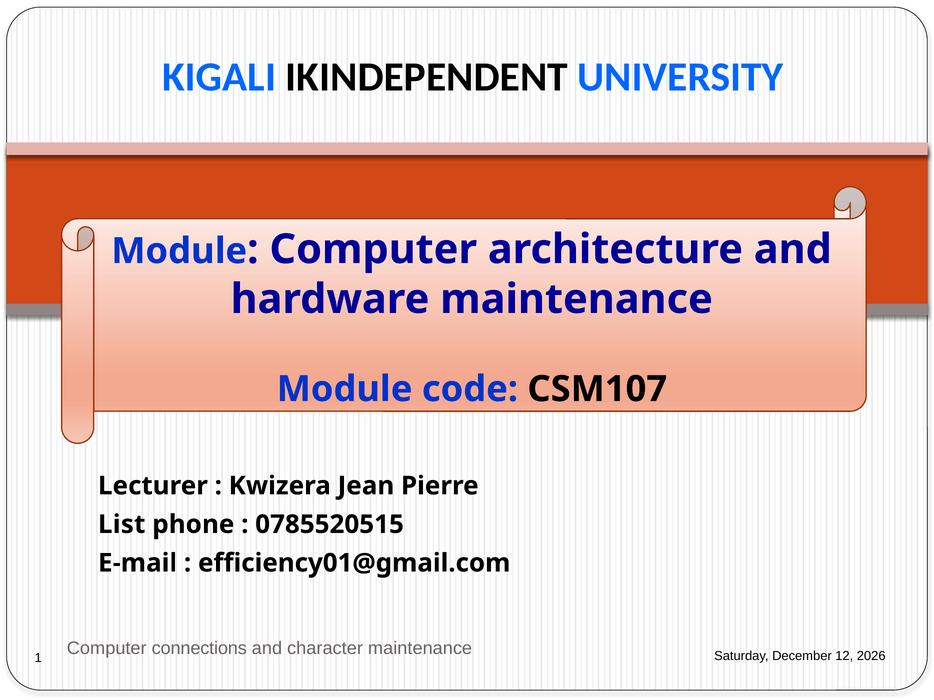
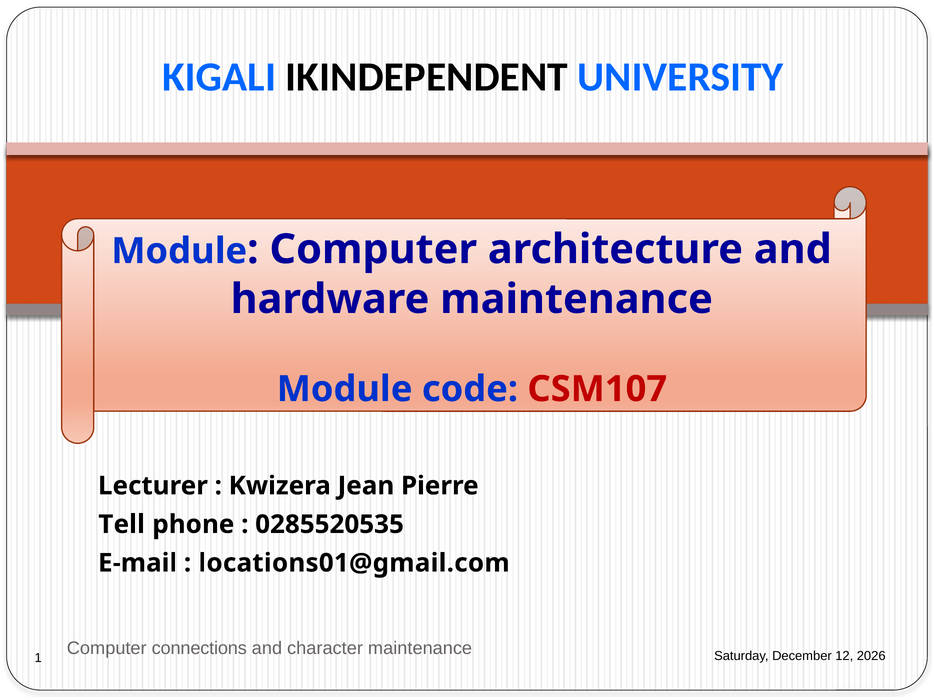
CSM107 colour: black -> red (597, 389)
List: List -> Tell (122, 525)
0785520515: 0785520515 -> 0285520535 (330, 525)
efficiency01@gmail.com: efficiency01@gmail.com -> locations01@gmail.com (354, 563)
